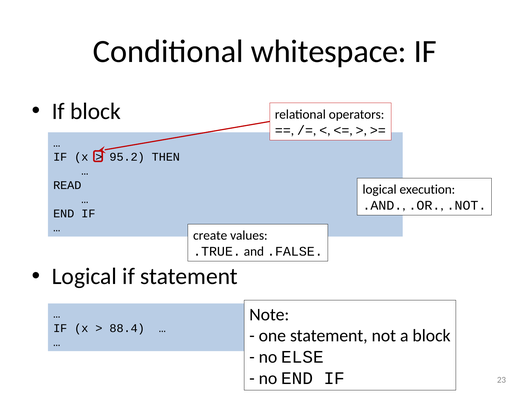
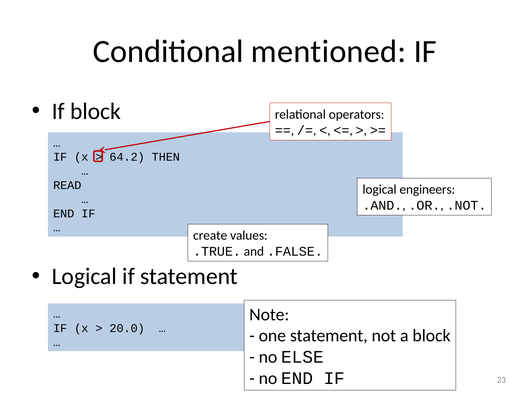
whitespace: whitespace -> mentioned (329, 51)
95.2: 95.2 -> 64.2 (127, 157)
execution: execution -> engineers (427, 189)
88.4: 88.4 -> 20.0 (127, 328)
